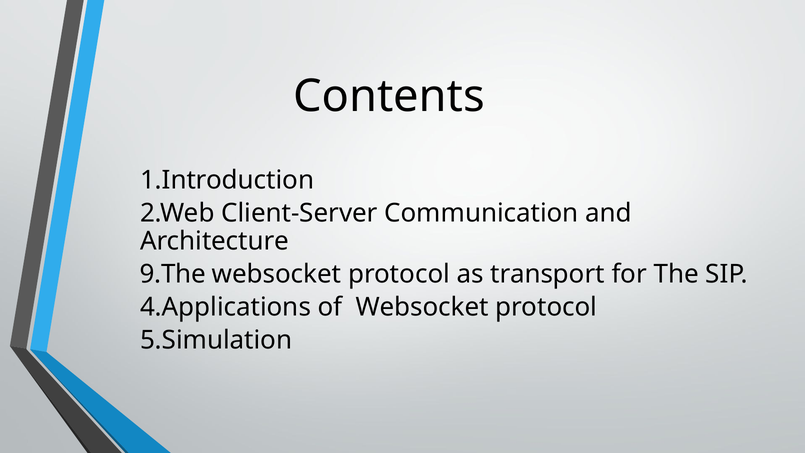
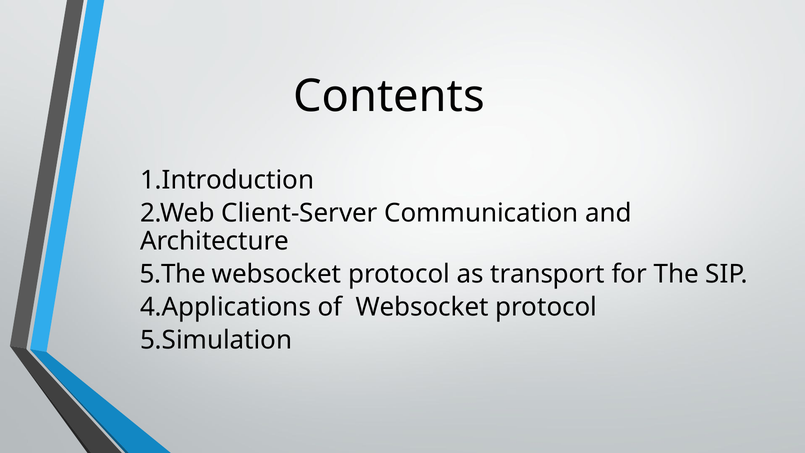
9.The: 9.The -> 5.The (173, 274)
